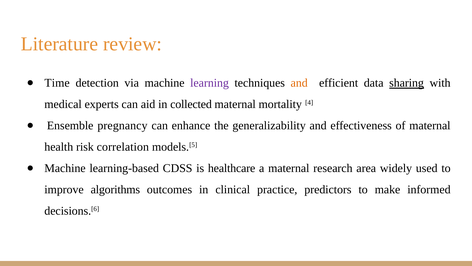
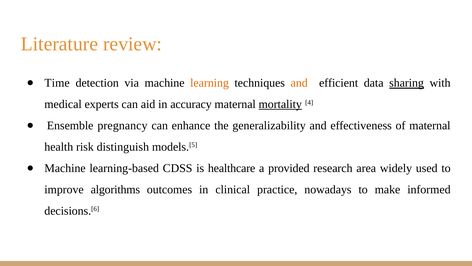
learning colour: purple -> orange (210, 83)
collected: collected -> accuracy (191, 104)
mortality underline: none -> present (280, 104)
correlation: correlation -> distinguish (123, 147)
a maternal: maternal -> provided (289, 168)
predictors: predictors -> nowadays (328, 189)
